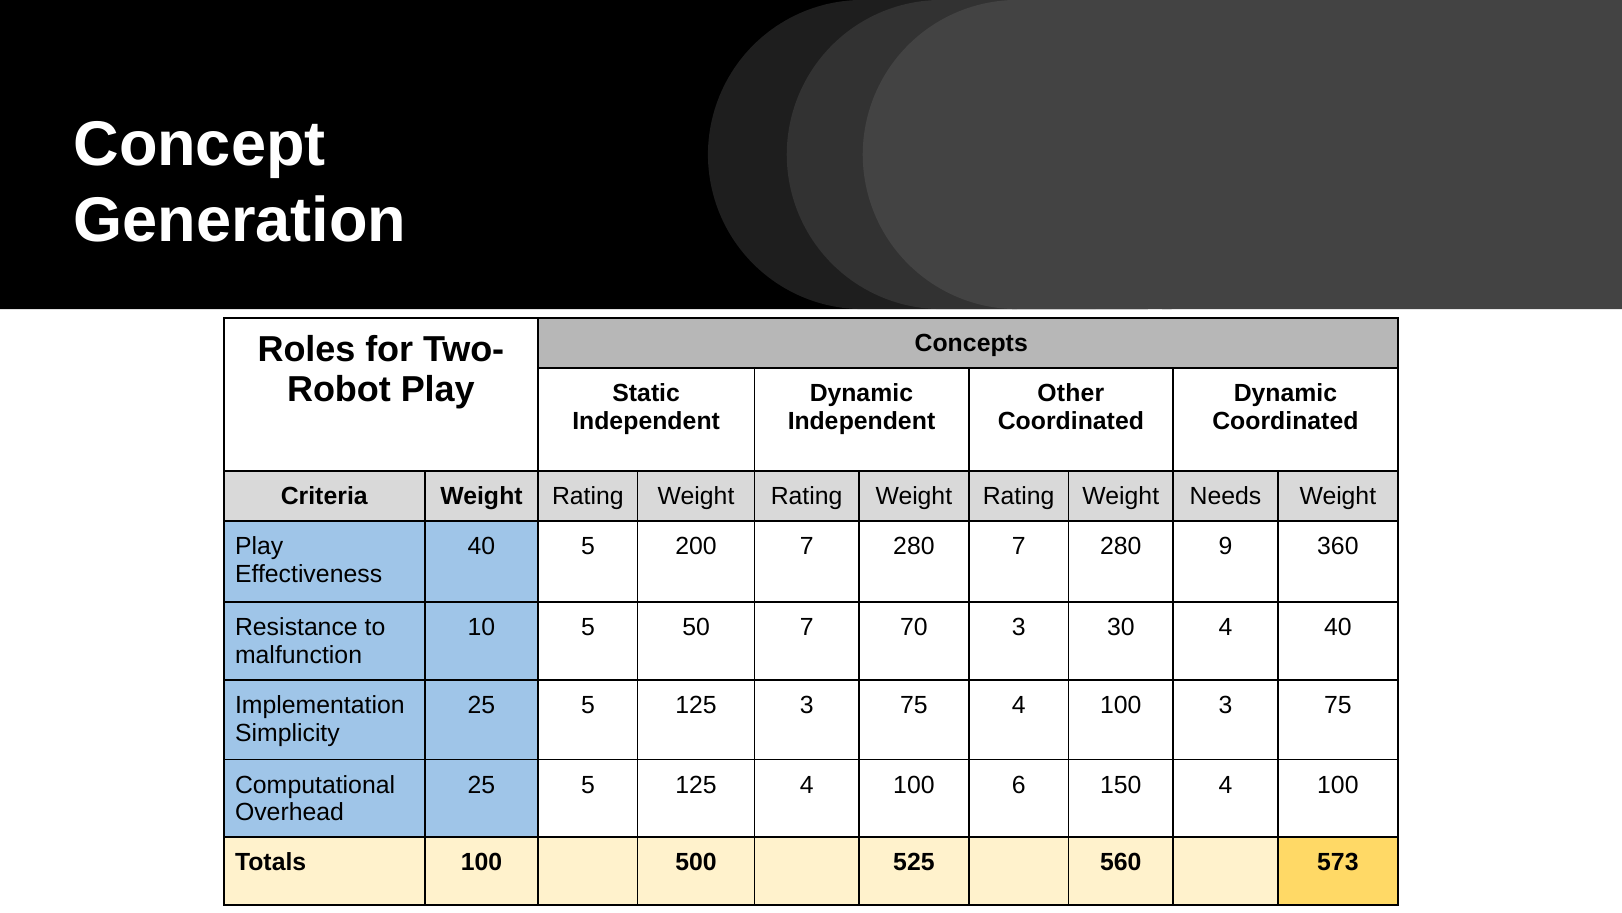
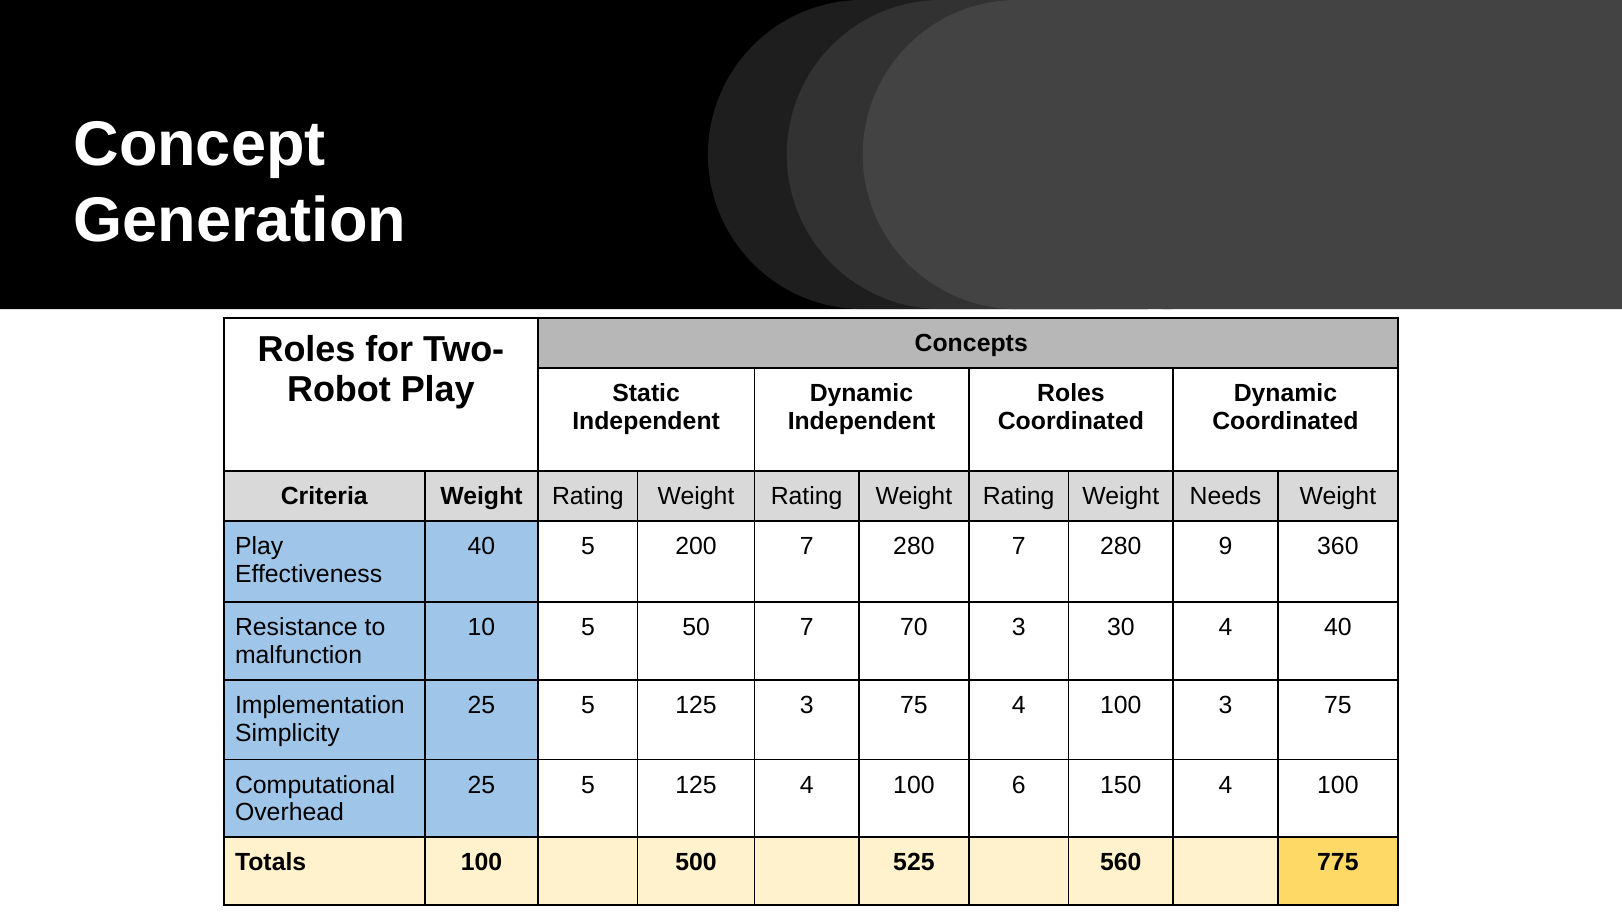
Other: Other -> Roles (1071, 393)
573: 573 -> 775 (1338, 862)
